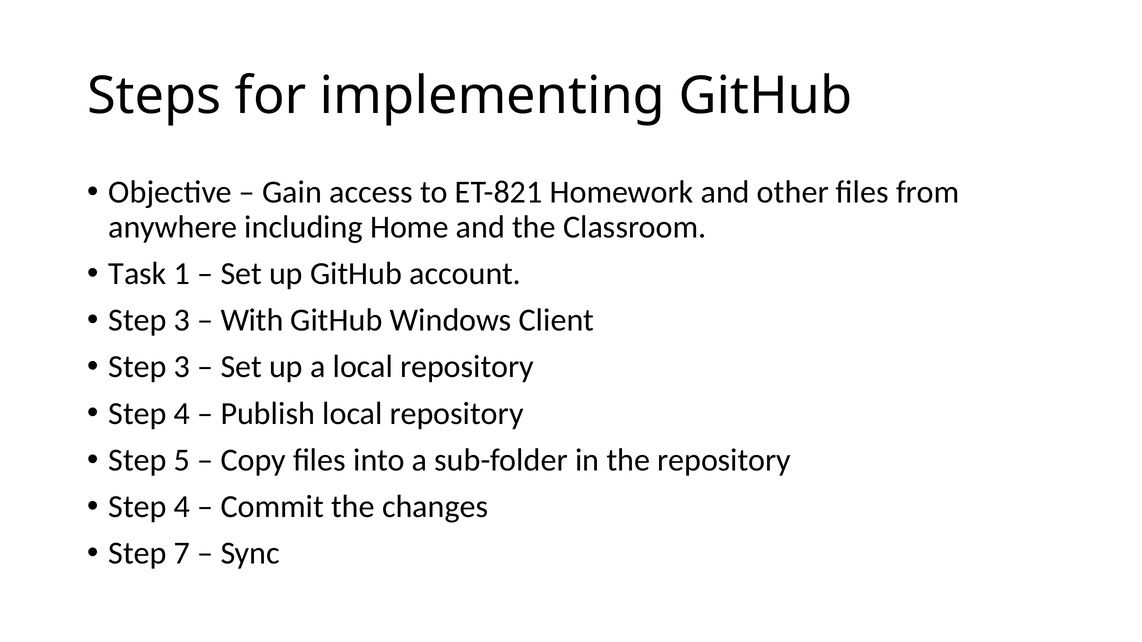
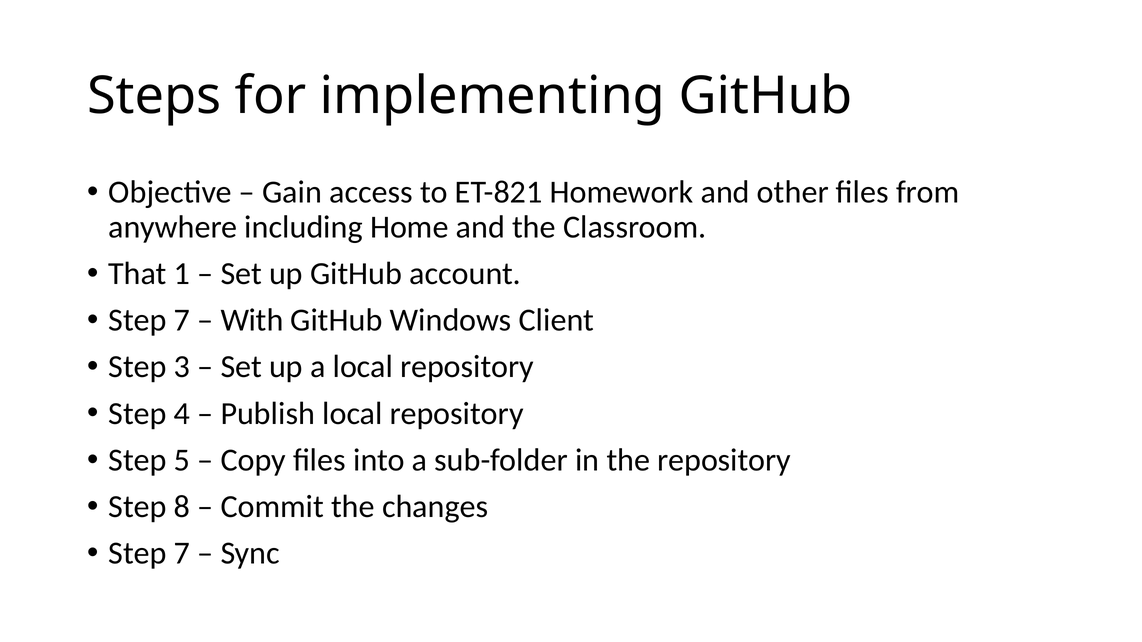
Task: Task -> That (138, 274)
3: 3 -> 7 (182, 320)
4: 4 -> 8 (182, 507)
